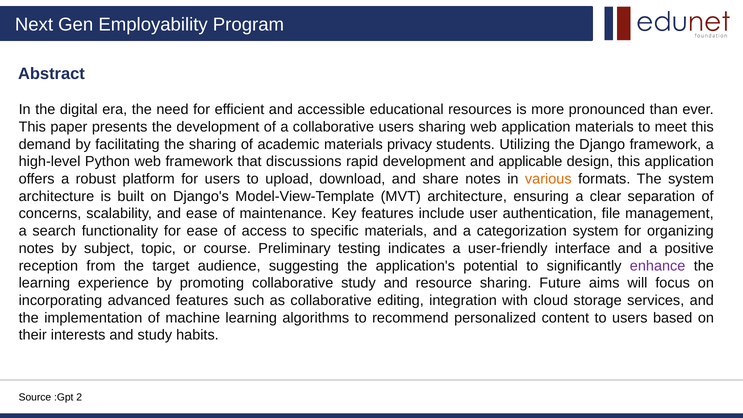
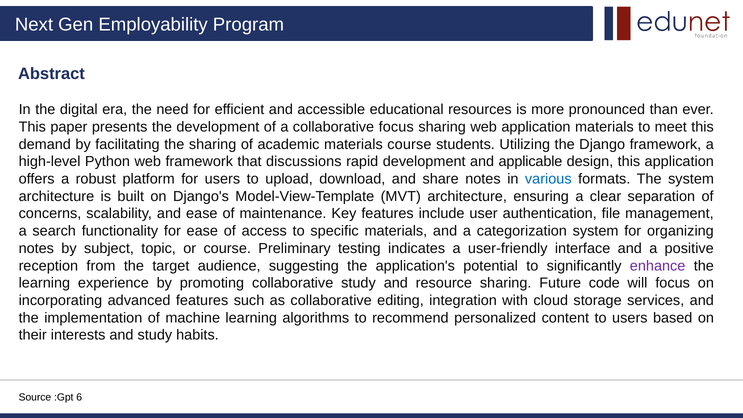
collaborative users: users -> focus (396, 127)
materials privacy: privacy -> course (409, 144)
various colour: orange -> blue (548, 179)
aims: aims -> code (604, 283)
2: 2 -> 6 (79, 397)
